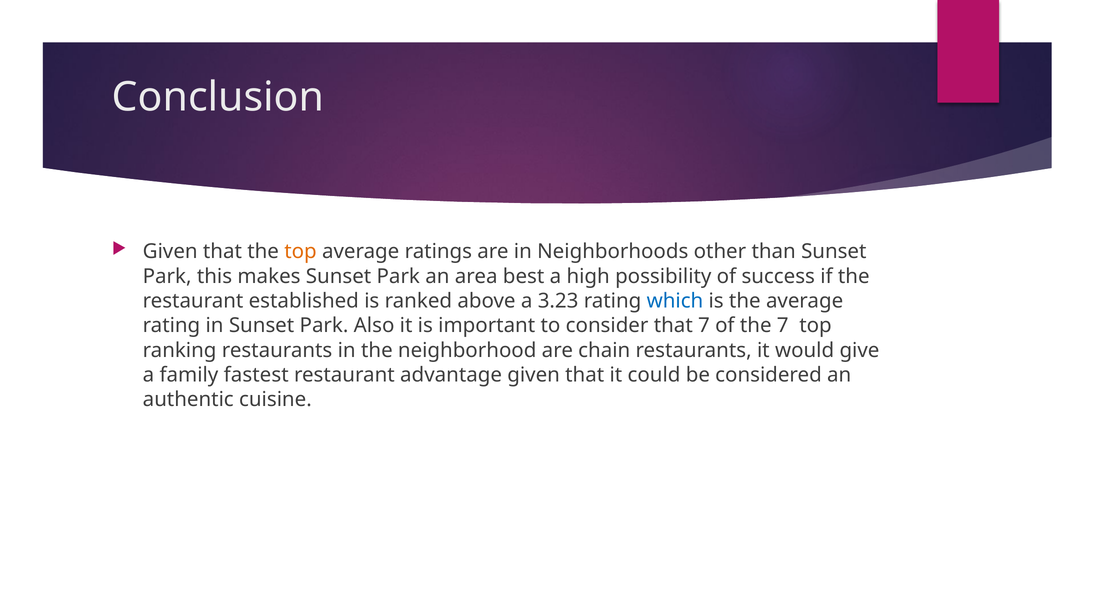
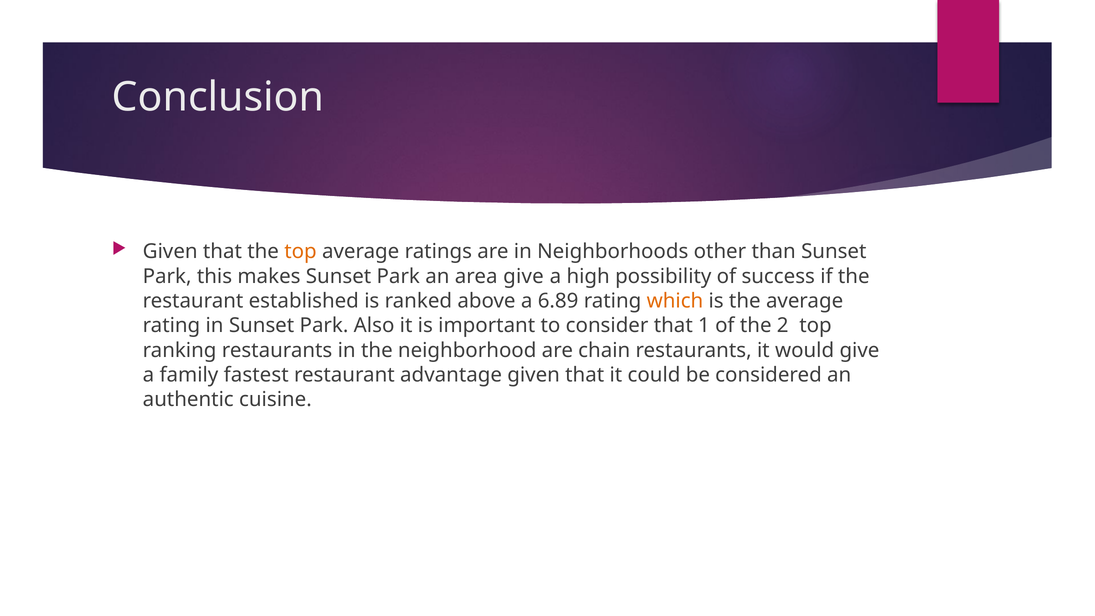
area best: best -> give (524, 276)
3.23: 3.23 -> 6.89 (558, 301)
which colour: blue -> orange (675, 301)
that 7: 7 -> 1 (704, 326)
the 7: 7 -> 2 (783, 326)
